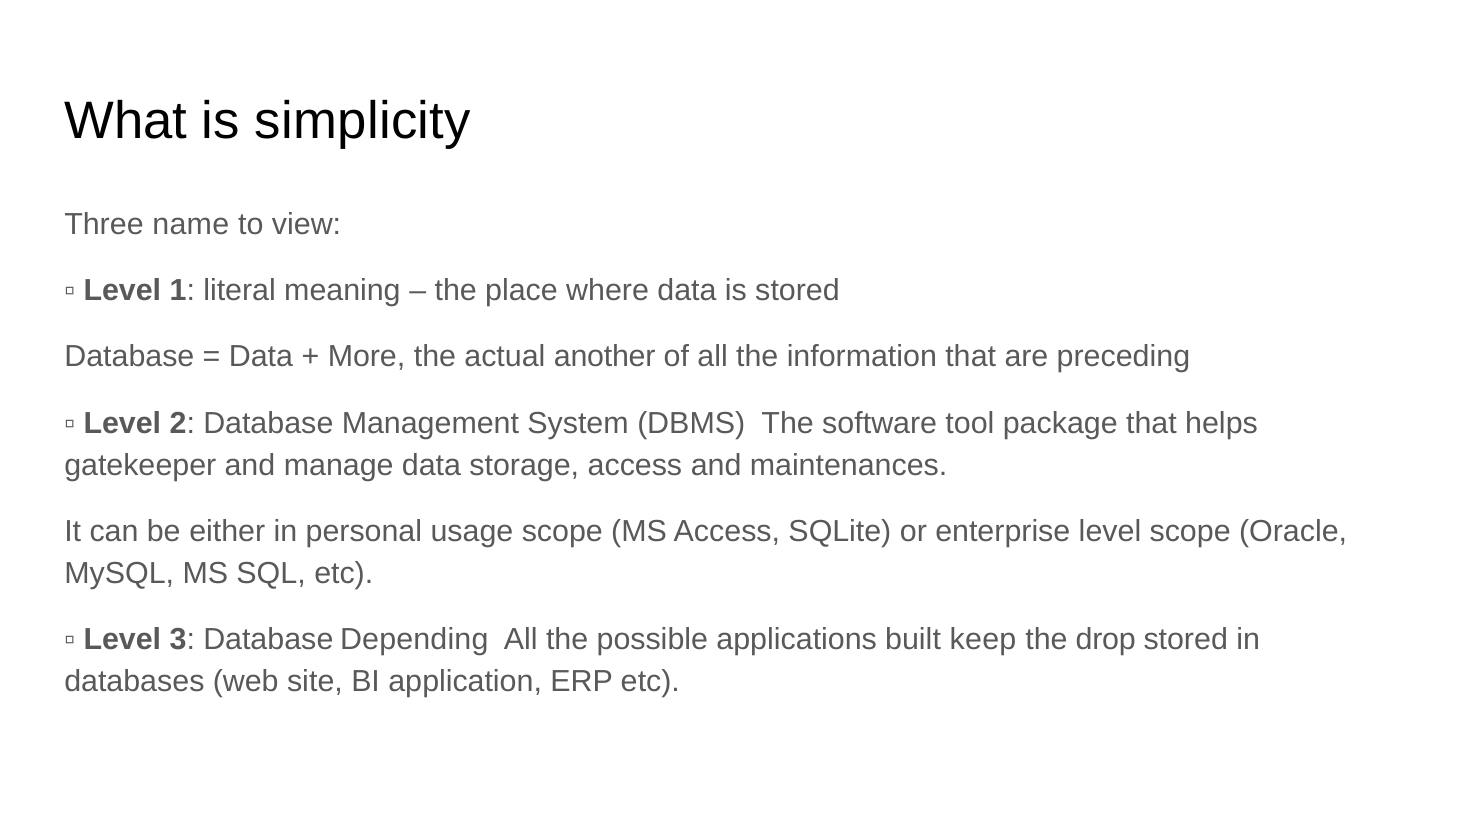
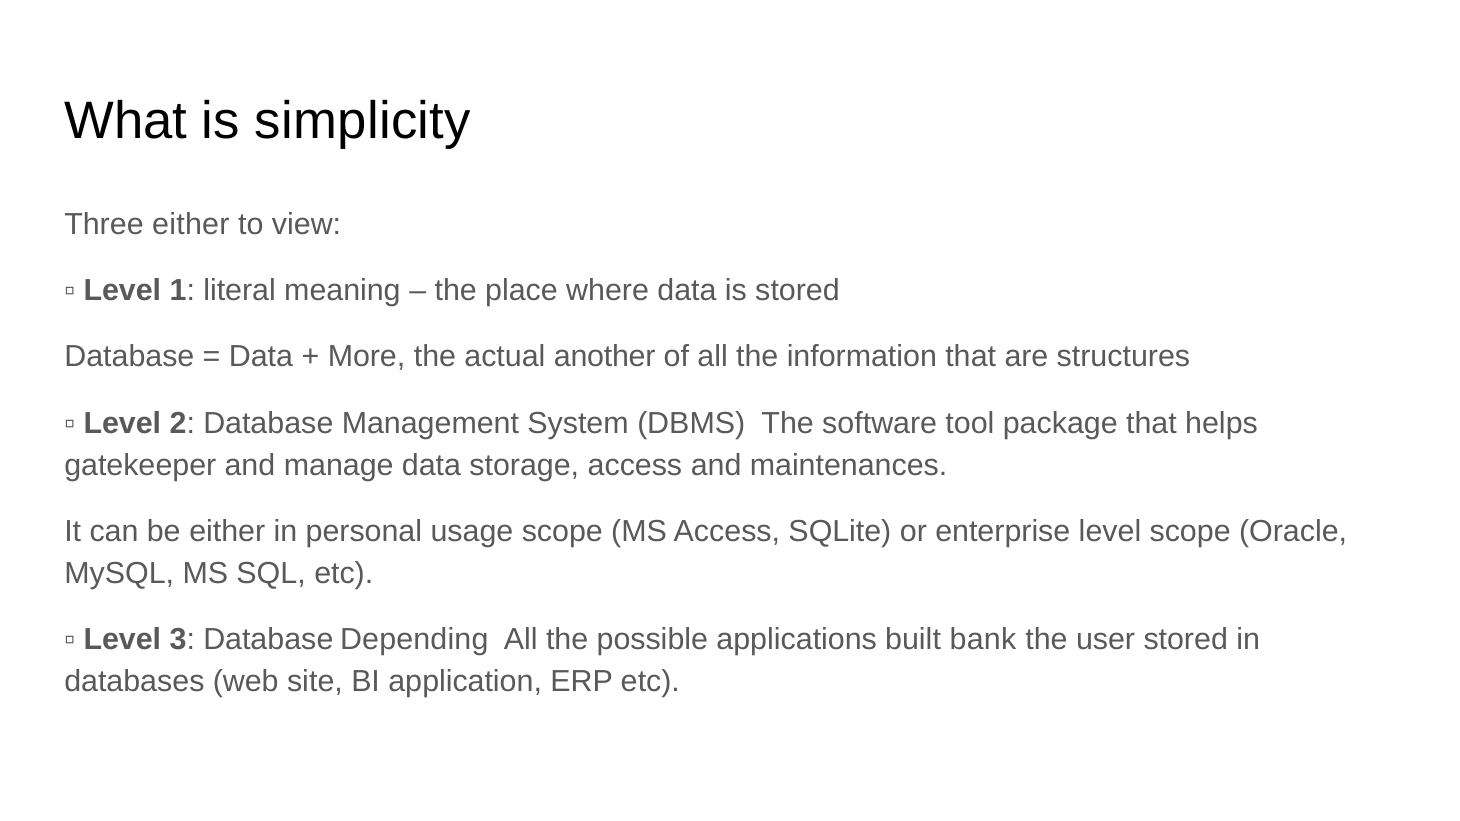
Three name: name -> either (191, 224)
preceding: preceding -> structures (1123, 357)
keep: keep -> bank (983, 640)
drop: drop -> user (1106, 640)
